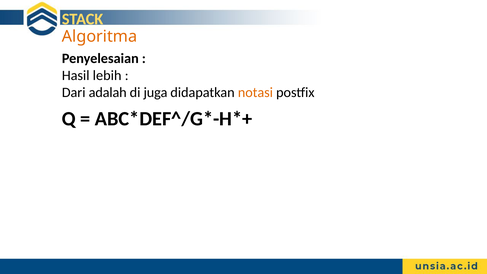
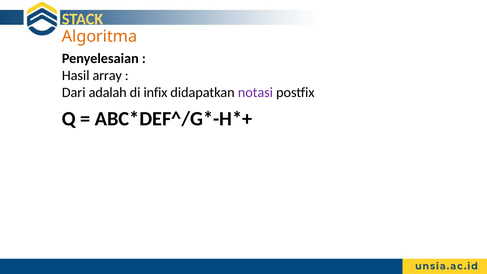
lebih: lebih -> array (107, 76)
juga: juga -> infix (155, 93)
notasi colour: orange -> purple (255, 93)
